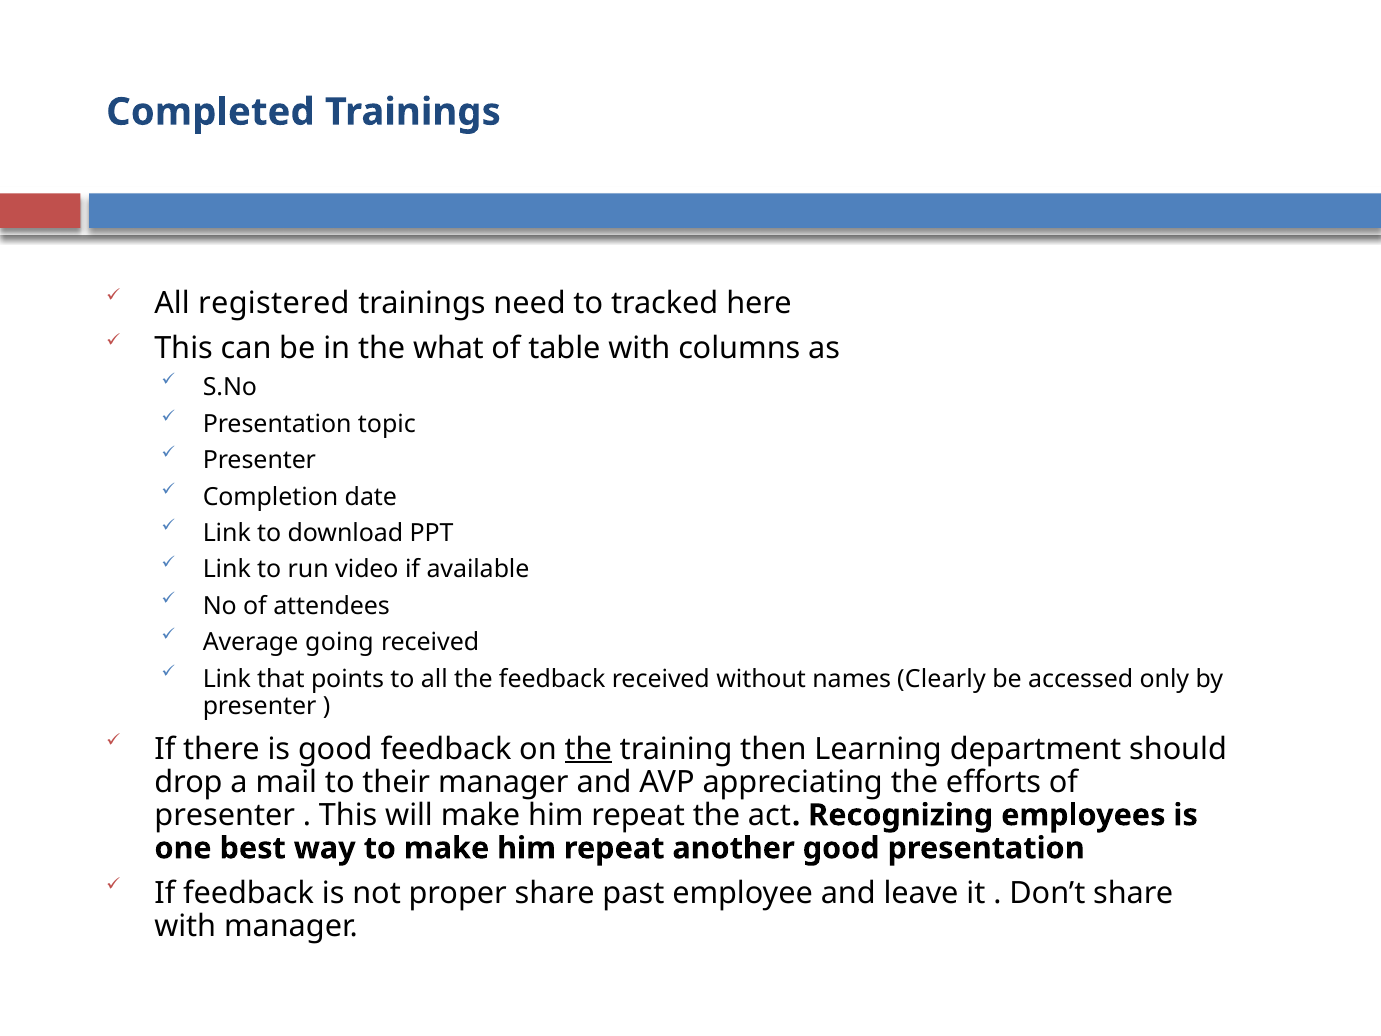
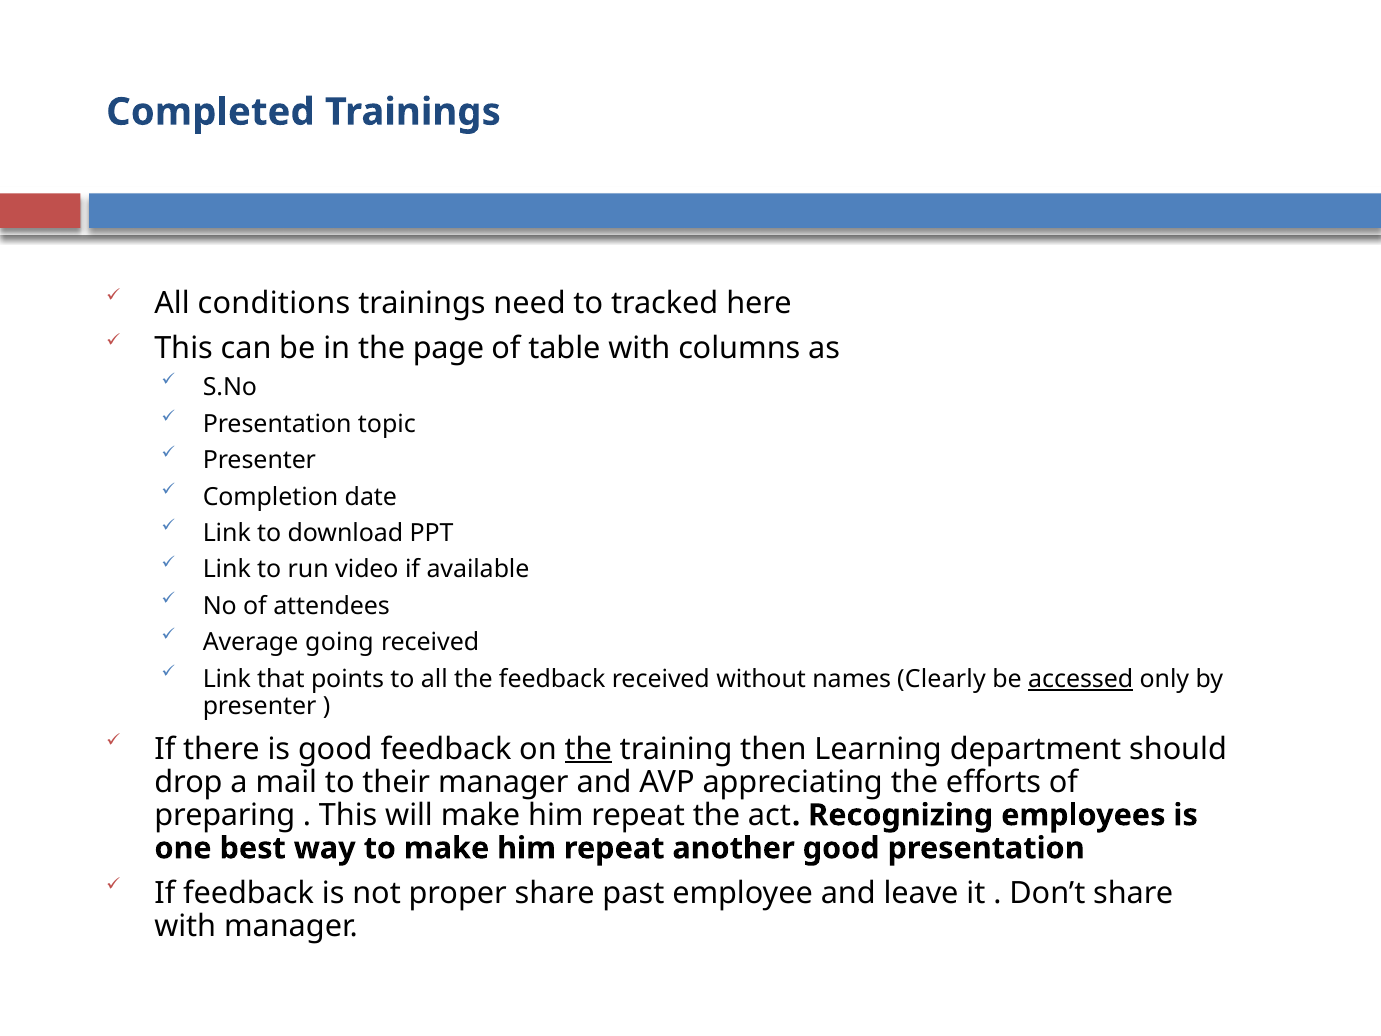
registered: registered -> conditions (274, 304)
what: what -> page (449, 349)
accessed underline: none -> present (1081, 679)
presenter: presenter -> preparing (225, 815)
